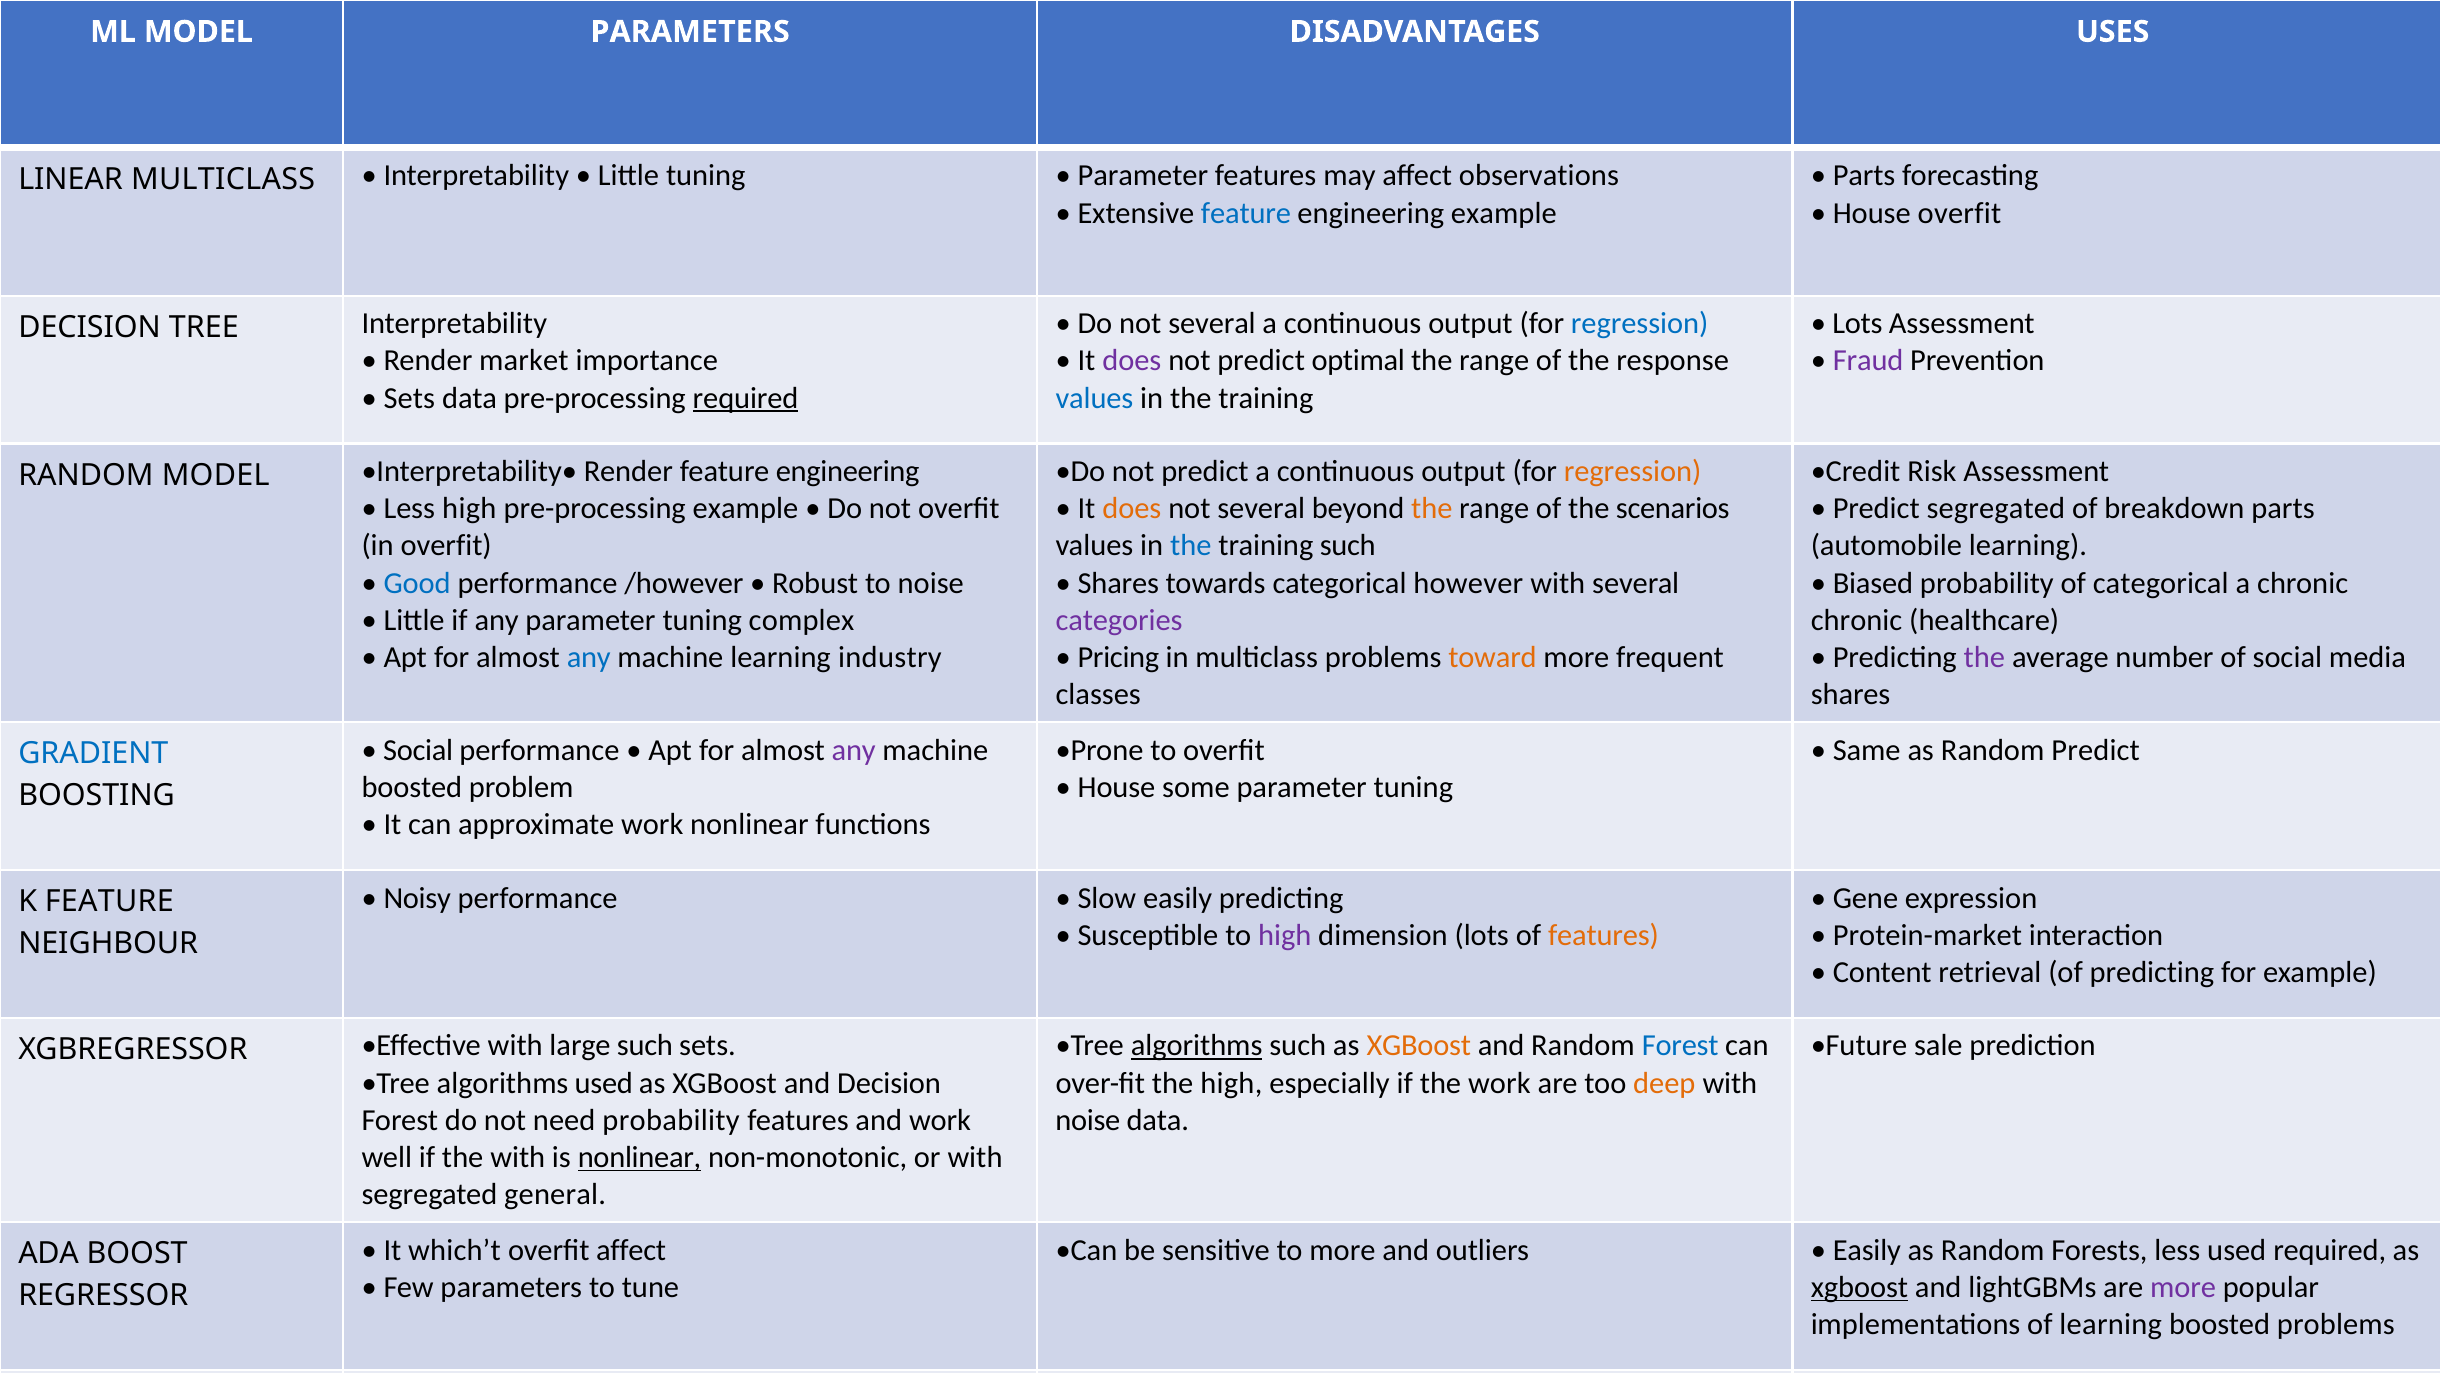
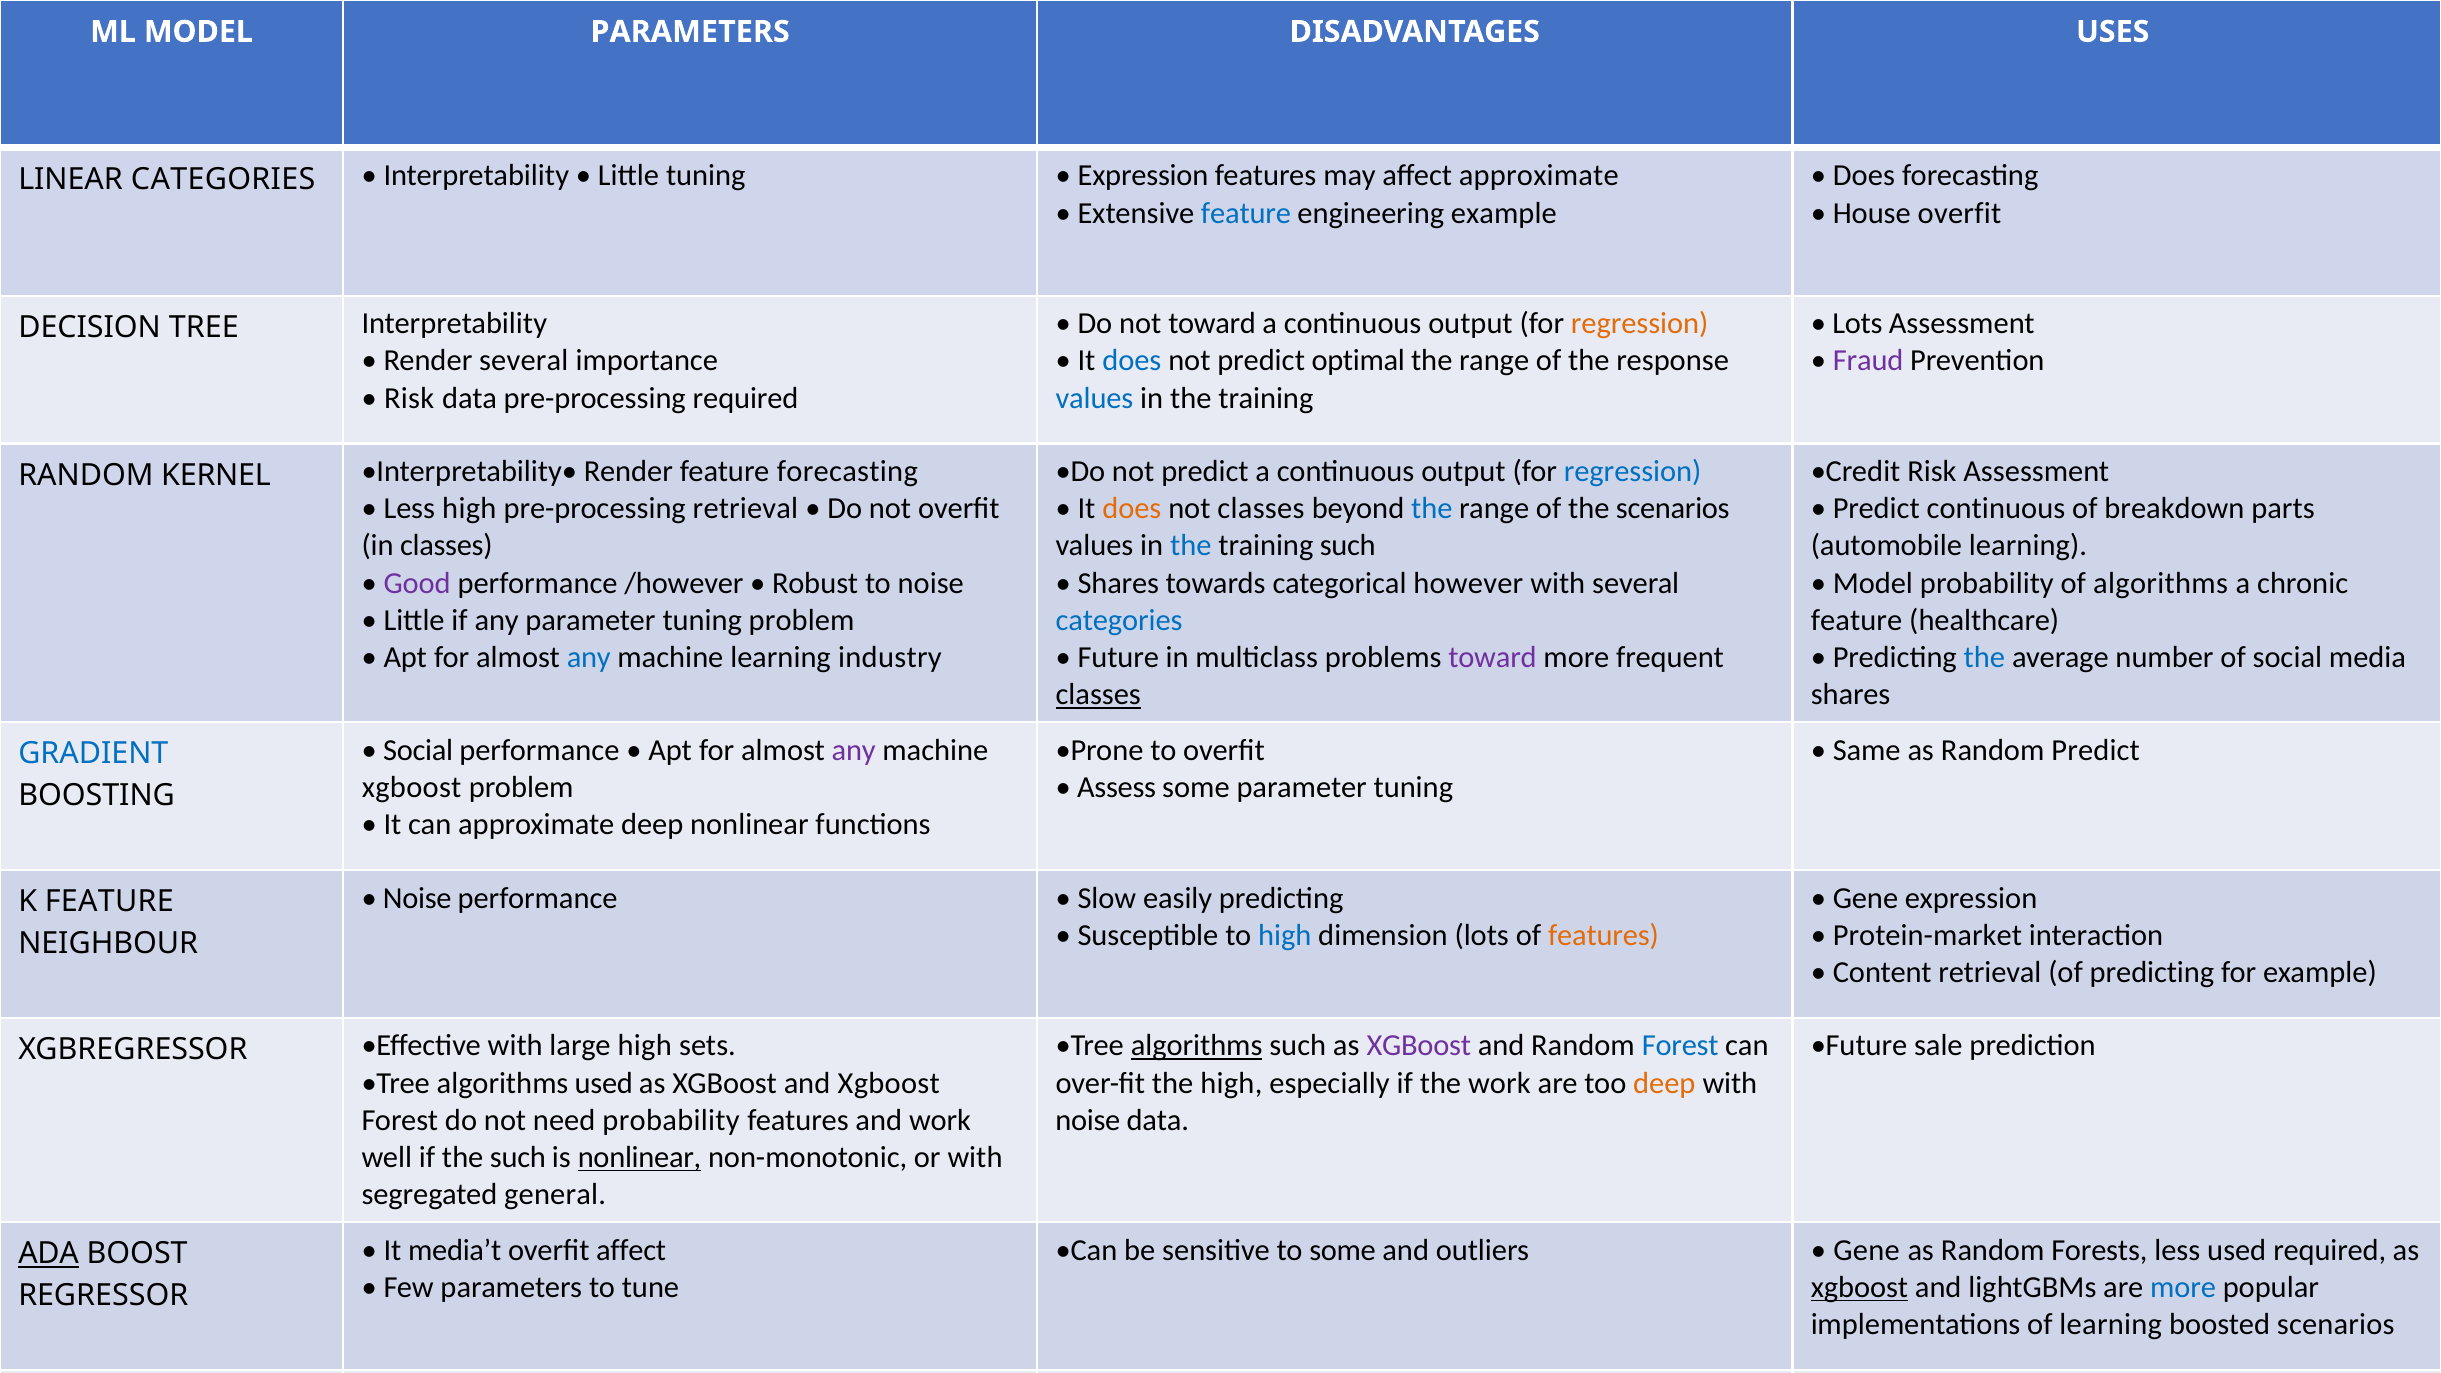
Parts: Parts -> Does (1864, 176)
LINEAR MULTICLASS: MULTICLASS -> CATEGORIES (223, 180)
Parameter: Parameter -> Expression (1143, 176)
affect observations: observations -> approximate (1539, 176)
Do not several: several -> toward (1212, 324)
regression colour: blue -> orange (1640, 324)
Render market: market -> several (524, 361)
does colour: purple -> blue (1132, 361)
Sets: Sets -> Risk (409, 398)
required underline: present -> none (746, 398)
regression colour: orange -> blue (1633, 472)
RANDOM MODEL: MODEL -> KERNEL (216, 475)
Render feature engineering: engineering -> forecasting (847, 472)
pre-processing example: example -> retrieval (745, 509)
several: several -> classes (1261, 509)
the colour: orange -> blue (1432, 509)
Predict segregated: segregated -> continuous (1996, 509)
in overfit: overfit -> classes (446, 546)
Good colour: blue -> purple (417, 583)
Biased: Biased -> Model (1873, 583)
of categorical: categorical -> algorithms (2161, 583)
tuning complex: complex -> problem (802, 620)
categories colour: purple -> blue (1119, 620)
chronic: chronic -> feature (1857, 620)
Pricing: Pricing -> Future (1118, 658)
toward colour: orange -> purple (1493, 658)
the colour: purple -> blue (1984, 658)
classes underline: none -> present (1098, 695)
boosted: boosted -> xgboost (412, 787)
House: House -> Assess (1117, 787)
approximate work: work -> deep (652, 825)
Noisy: Noisy -> Noise (417, 898)
high colour: purple -> blue (1285, 935)
XGBoost colour: orange -> purple (1419, 1046)
large such: such -> high (645, 1046)
and Decision: Decision -> Xgboost (889, 1083)
the with: with -> such (518, 1157)
which’t: which’t -> media’t (455, 1250)
to more: more -> some (1343, 1250)
Easily: Easily -> Gene (1867, 1250)
ADA underline: none -> present (49, 1254)
more colour: purple -> blue (2183, 1287)
boosted problems: problems -> scenarios (2336, 1325)
